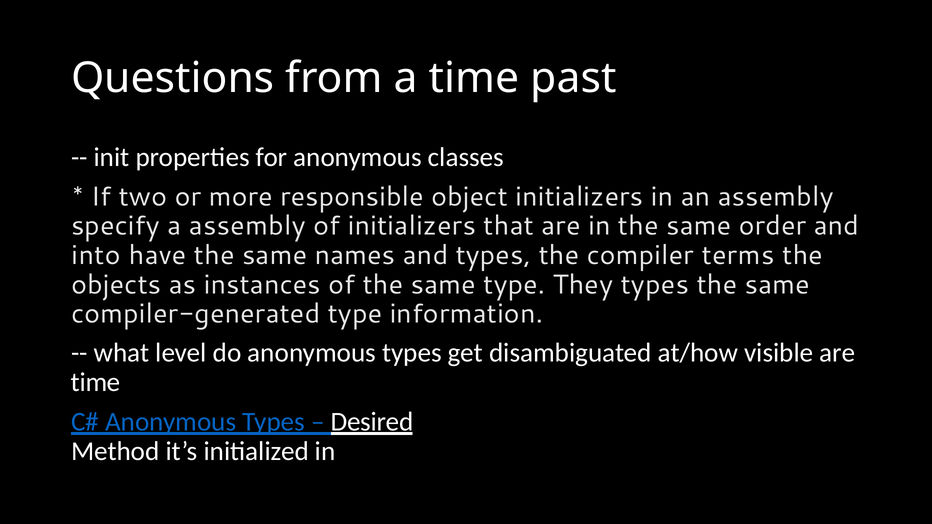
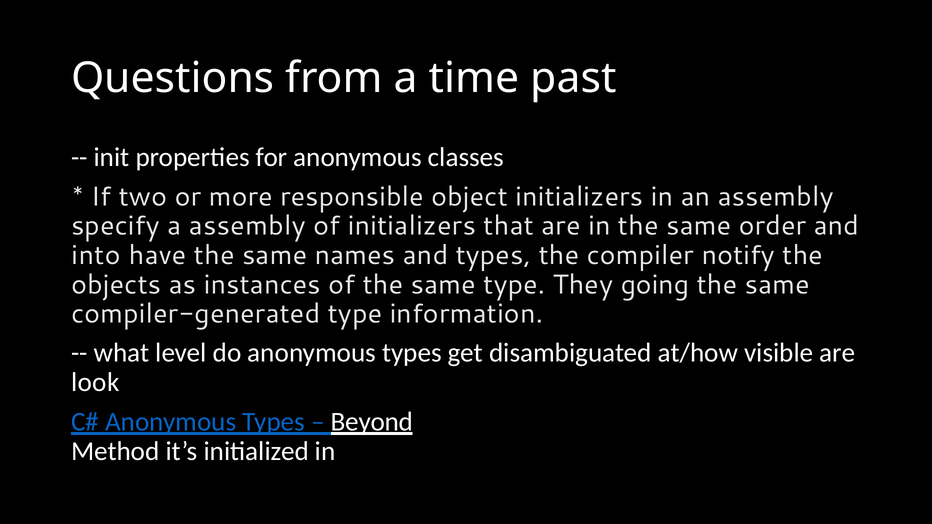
terms: terms -> notify (738, 255)
They types: types -> going (655, 285)
time: time -> look (95, 383)
Desired: Desired -> Beyond (372, 422)
